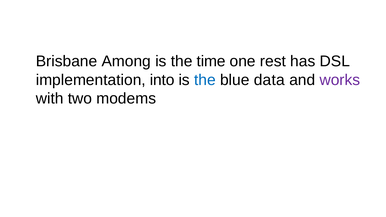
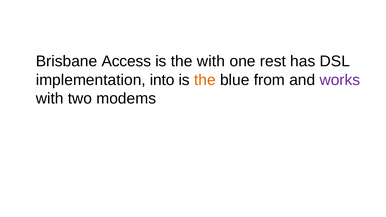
Among: Among -> Access (126, 61)
the time: time -> with (211, 61)
the colour: blue -> orange (205, 80)
data: data -> from (269, 80)
